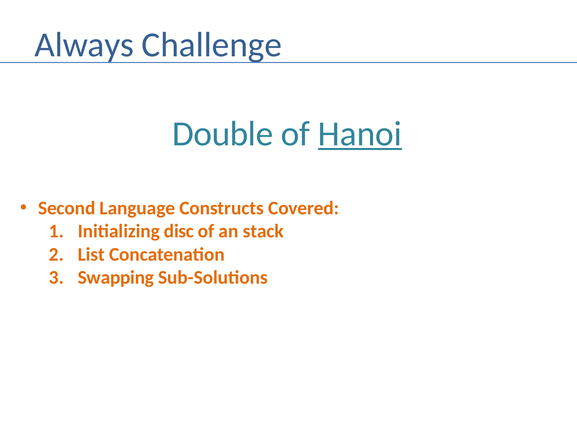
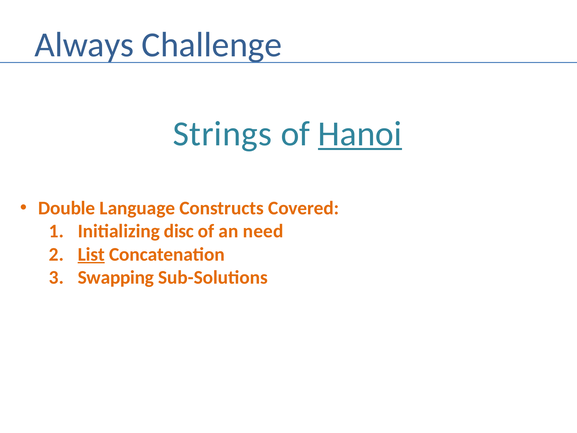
Double: Double -> Strings (222, 134)
Second: Second -> Double (67, 208)
stack: stack -> need (263, 231)
List underline: none -> present (91, 254)
